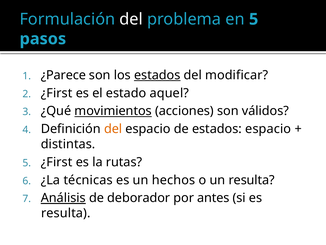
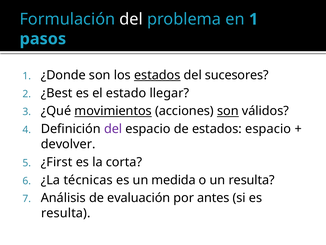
en 5: 5 -> 1 (254, 19)
¿Parece: ¿Parece -> ¿Donde (63, 75)
modificar: modificar -> sucesores (237, 75)
¿First: ¿First -> ¿Best (57, 93)
aquel: aquel -> llegar (169, 93)
son underline: none -> present (228, 111)
del colour: orange -> purple (113, 129)
distintas: distintas -> devolver (68, 144)
rutas: rutas -> corta (124, 162)
hechos: hechos -> medida (174, 180)
Análisis underline: present -> none (63, 198)
deborador: deborador -> evaluación (139, 198)
